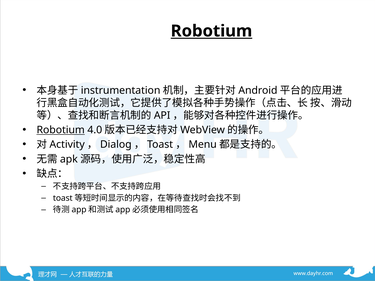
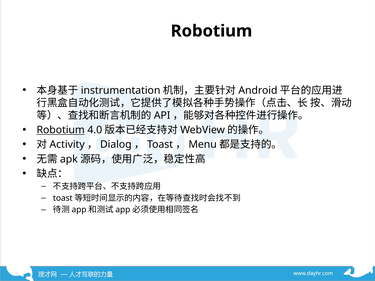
Robotium underline: present -> none (211, 31)
